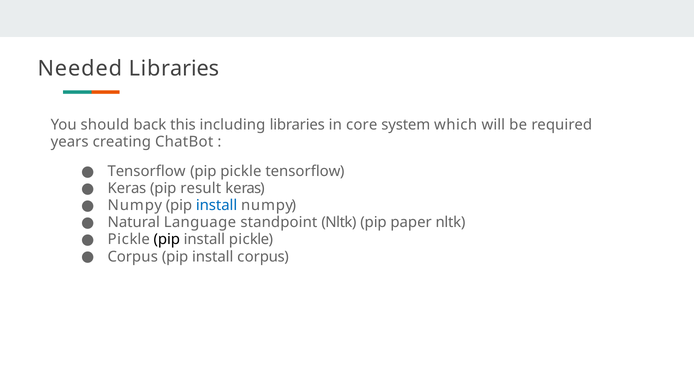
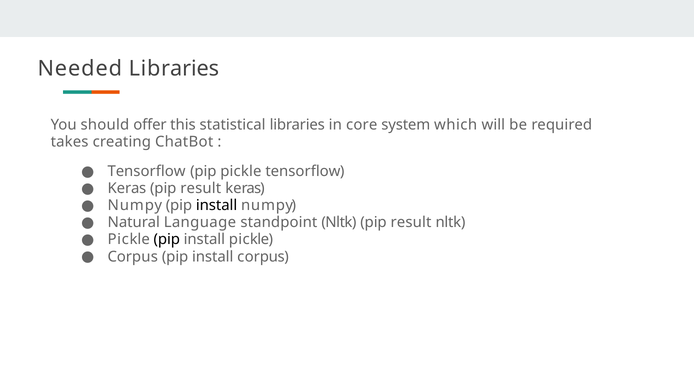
back: back -> offer (150, 125)
including: including -> statistical (233, 125)
years: years -> takes (70, 142)
install colour: blue -> black (217, 206)
Nltk pip paper: paper -> result (411, 223)
